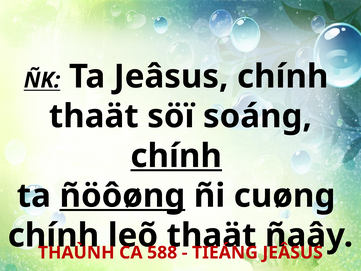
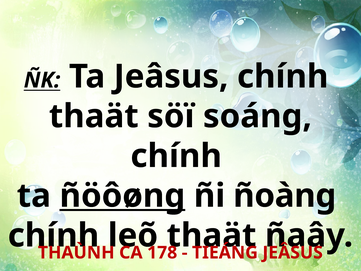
chính underline: present -> none (176, 156)
cuøng: cuøng -> ñoàng (285, 196)
588: 588 -> 178 (162, 252)
